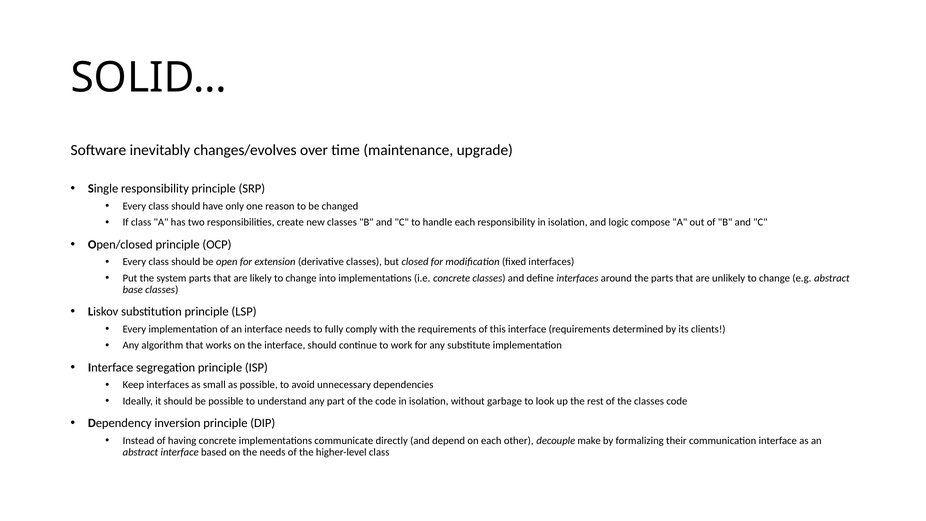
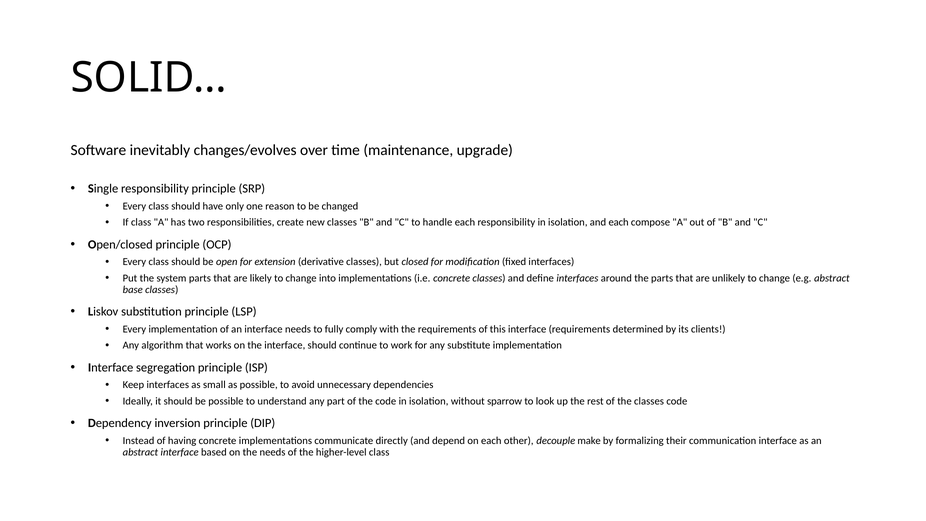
and logic: logic -> each (619, 222)
garbage: garbage -> sparrow (505, 401)
